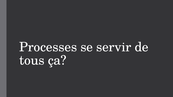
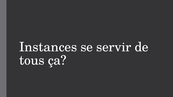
Processes: Processes -> Instances (48, 47)
